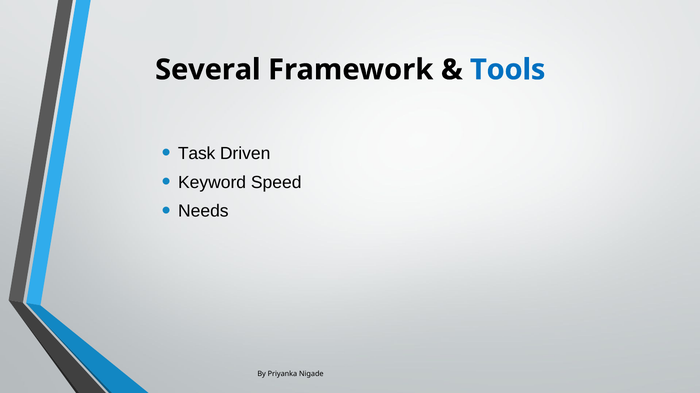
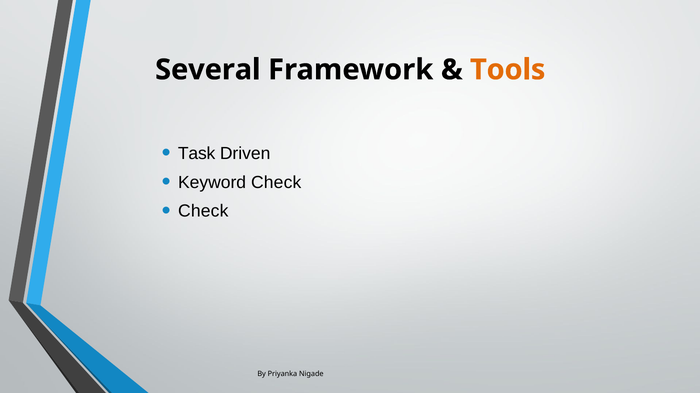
Tools colour: blue -> orange (508, 70)
Keyword Speed: Speed -> Check (276, 183)
Needs: Needs -> Check (203, 211)
